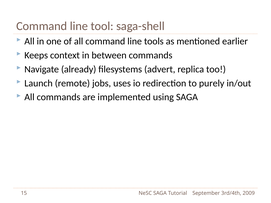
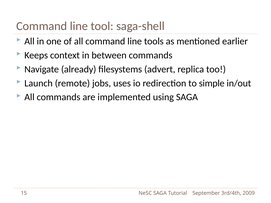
purely: purely -> simple (212, 83)
